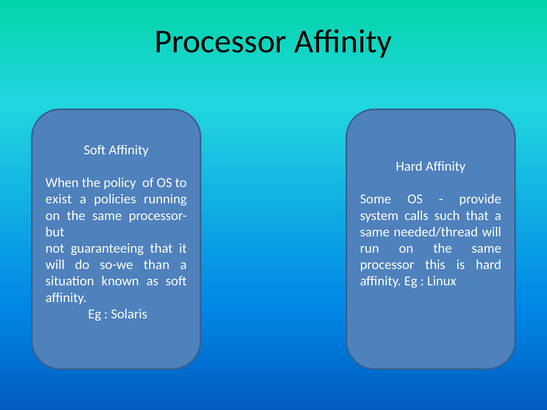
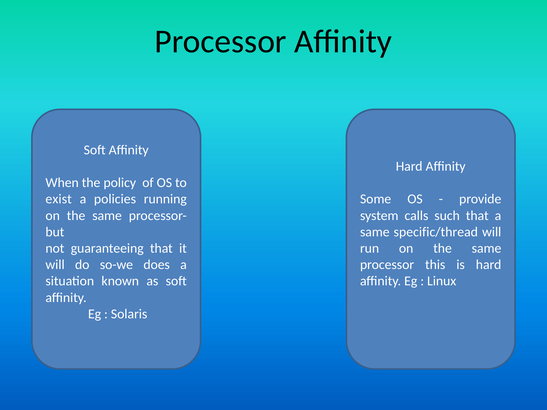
needed/thread: needed/thread -> specific/thread (436, 232)
than: than -> does (157, 265)
